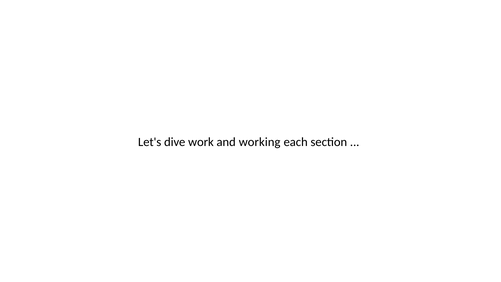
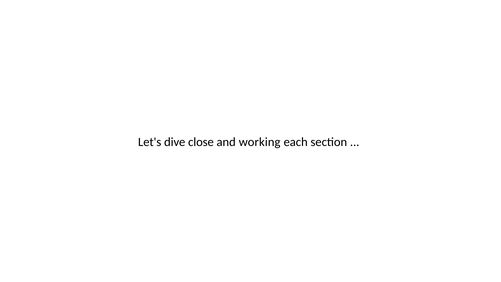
work: work -> close (201, 142)
